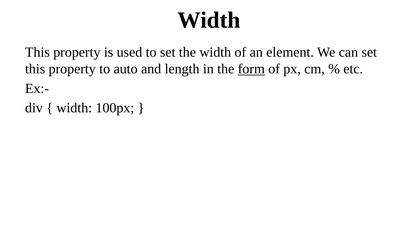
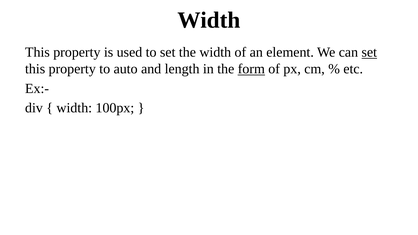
set underline: none -> present (369, 52)
